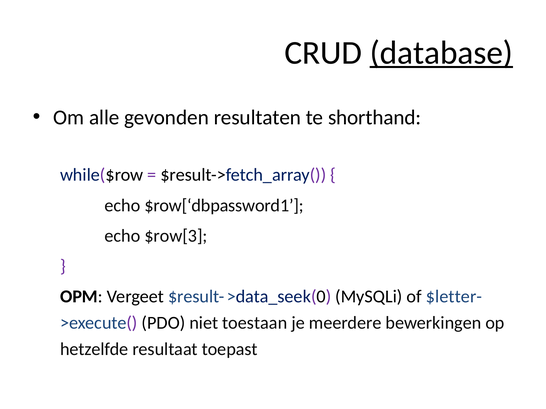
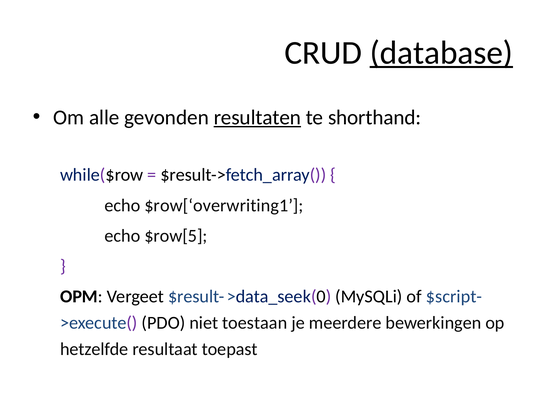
resultaten underline: none -> present (257, 118)
$row[‘dbpassword1: $row[‘dbpassword1 -> $row[‘overwriting1 (224, 206)
$row[3: $row[3 -> $row[5 (176, 236)
$letter-: $letter- -> $script- (454, 297)
